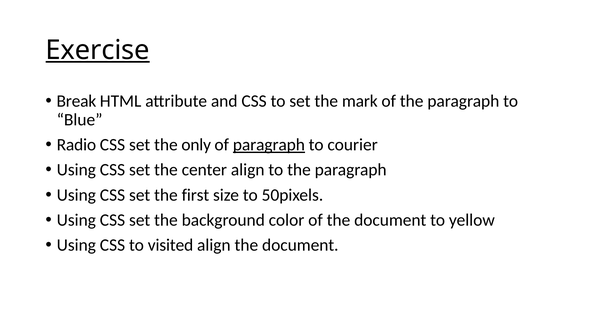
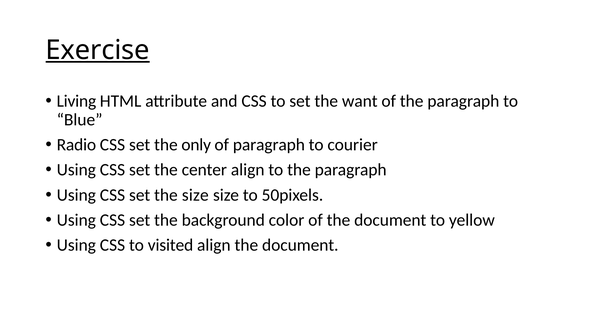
Break: Break -> Living (76, 101)
mark: mark -> want (360, 101)
paragraph underline: present -> none (269, 145)
the first: first -> size (195, 195)
